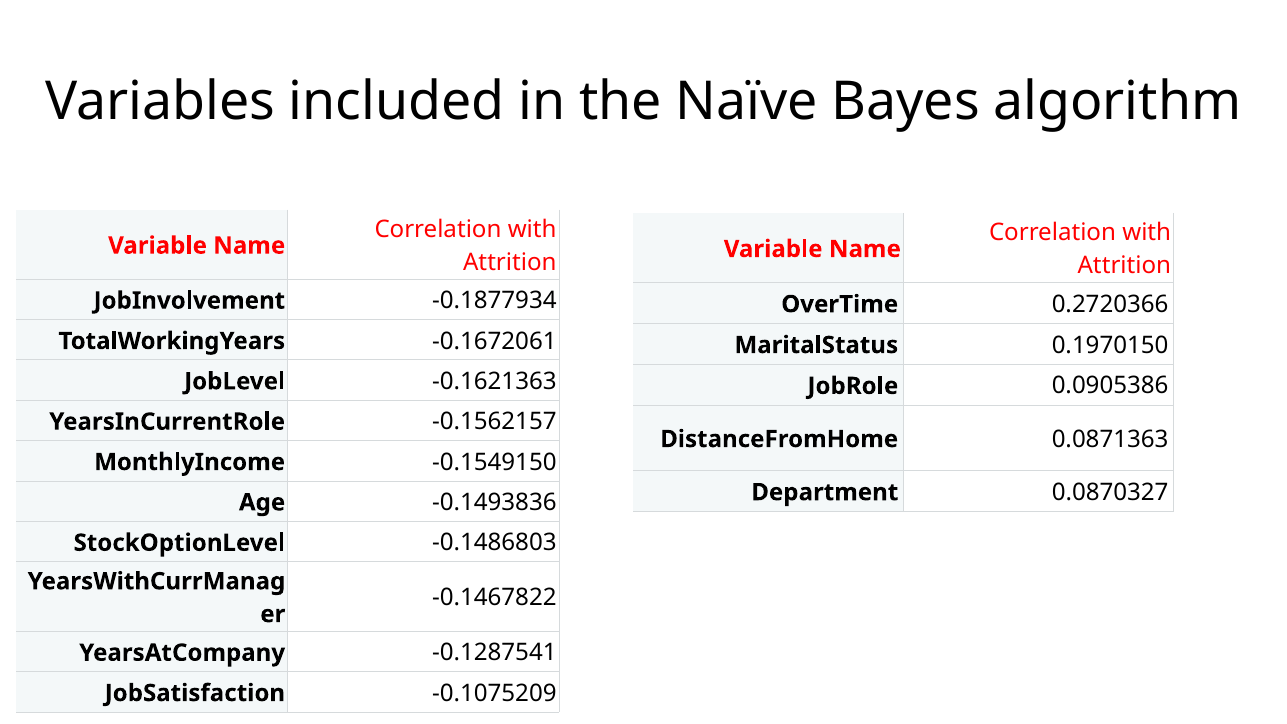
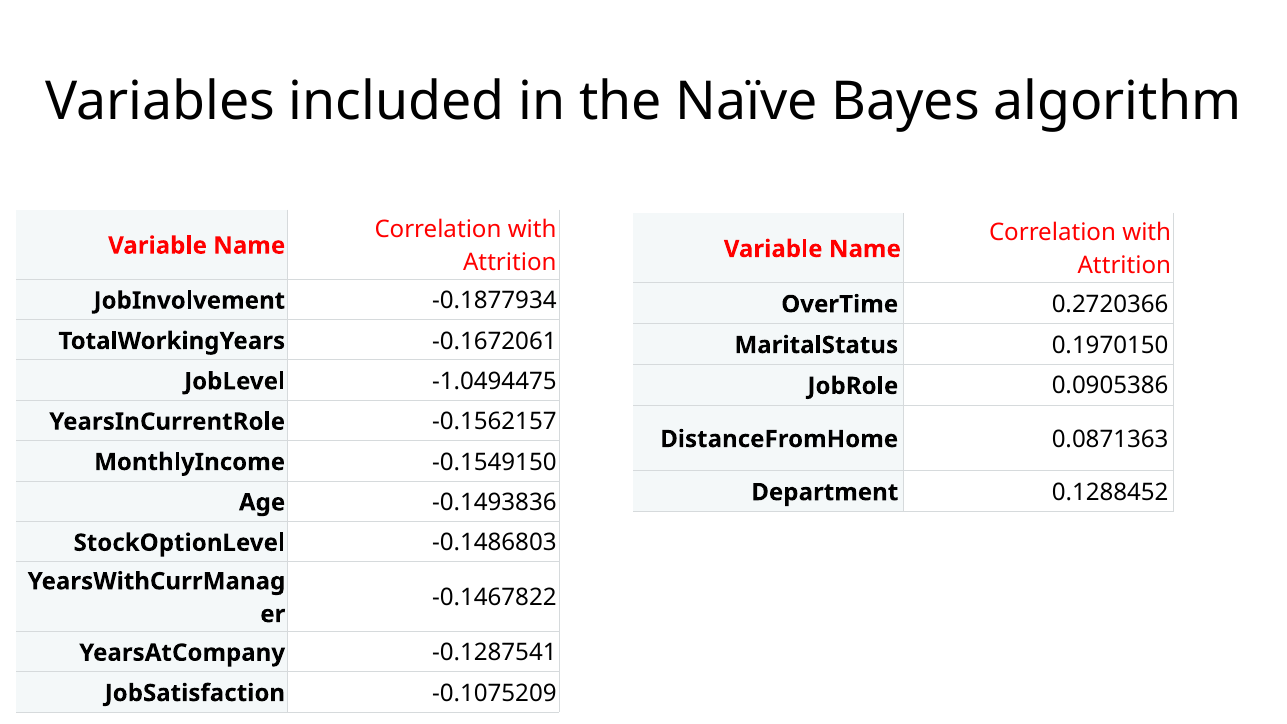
-0.1621363: -0.1621363 -> -1.0494475 (494, 381)
0.0870327: 0.0870327 -> 0.1288452 (1110, 492)
